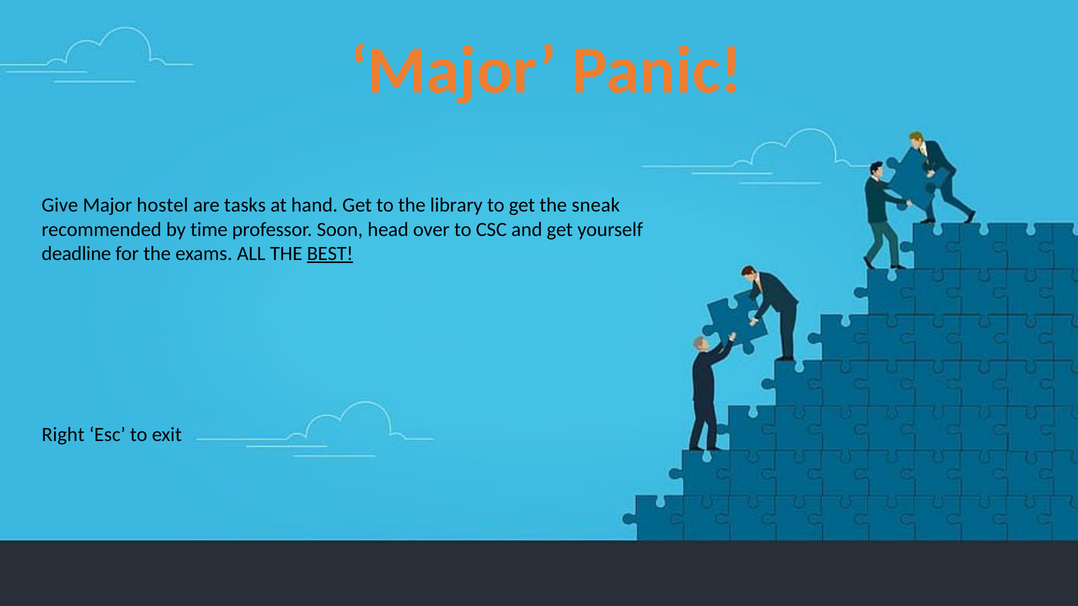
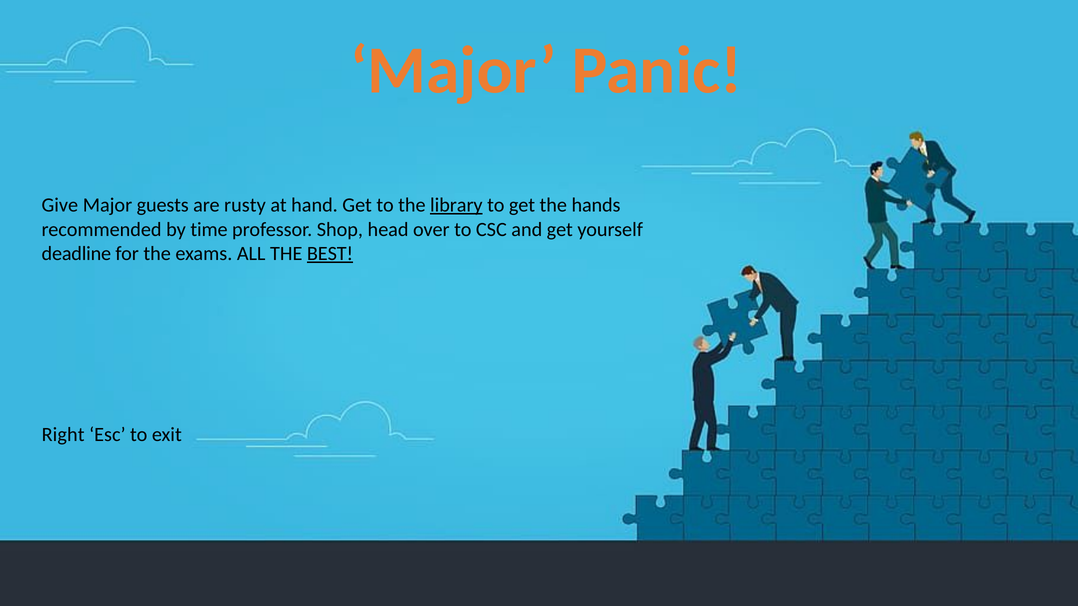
hostel: hostel -> guests (163, 205)
tasks: tasks -> rusty (245, 205)
library underline: none -> present (456, 205)
sneak: sneak -> hands (596, 205)
Soon: Soon -> Shop (340, 230)
